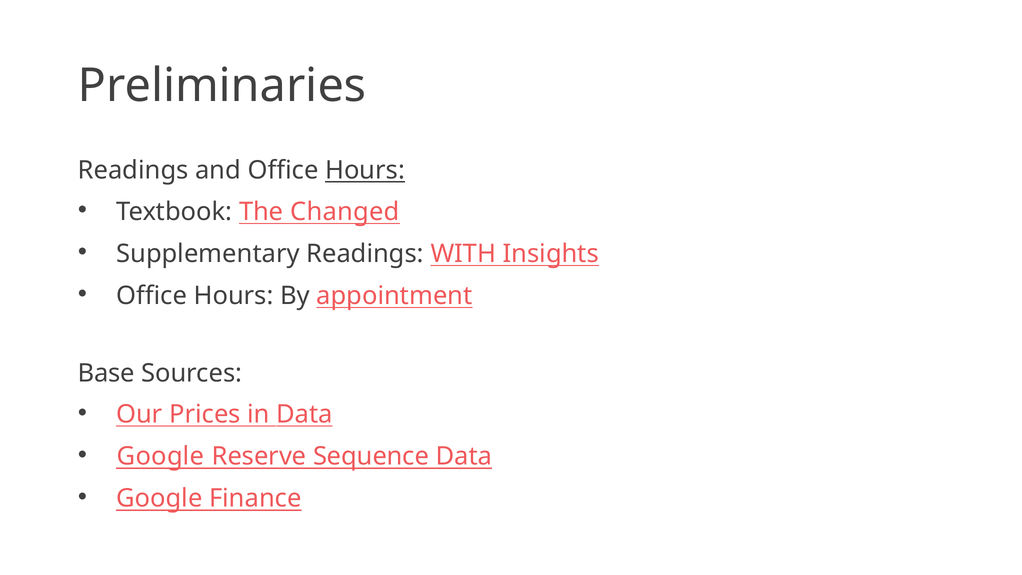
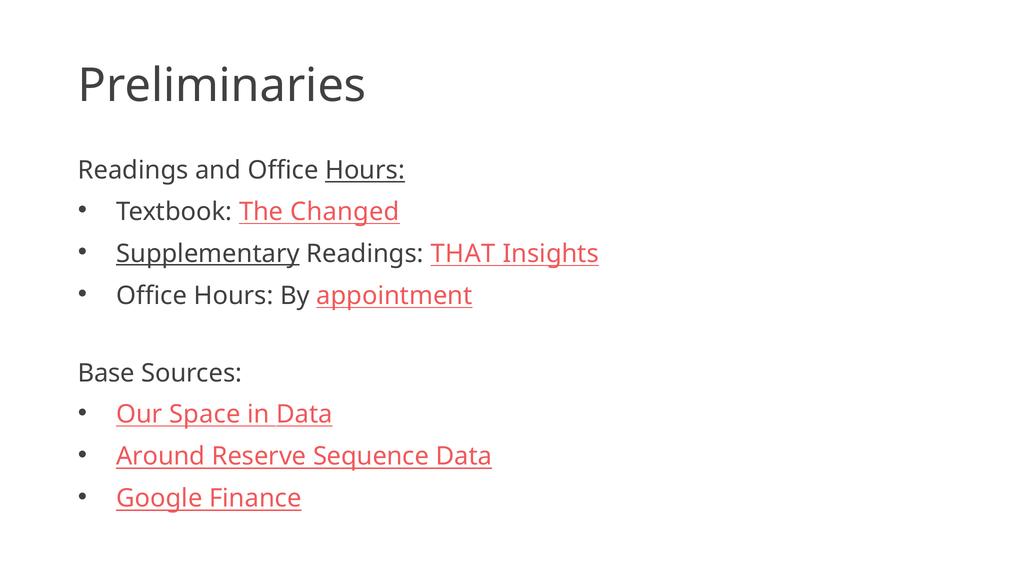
Supplementary underline: none -> present (208, 254)
WITH: WITH -> THAT (463, 254)
Prices: Prices -> Space (205, 414)
Google: Google -> Around (161, 456)
